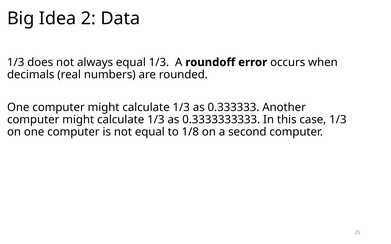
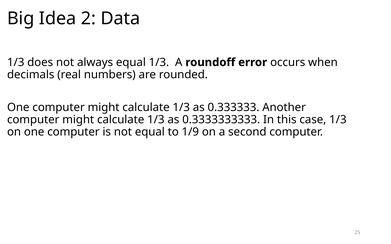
1/8: 1/8 -> 1/9 (190, 132)
